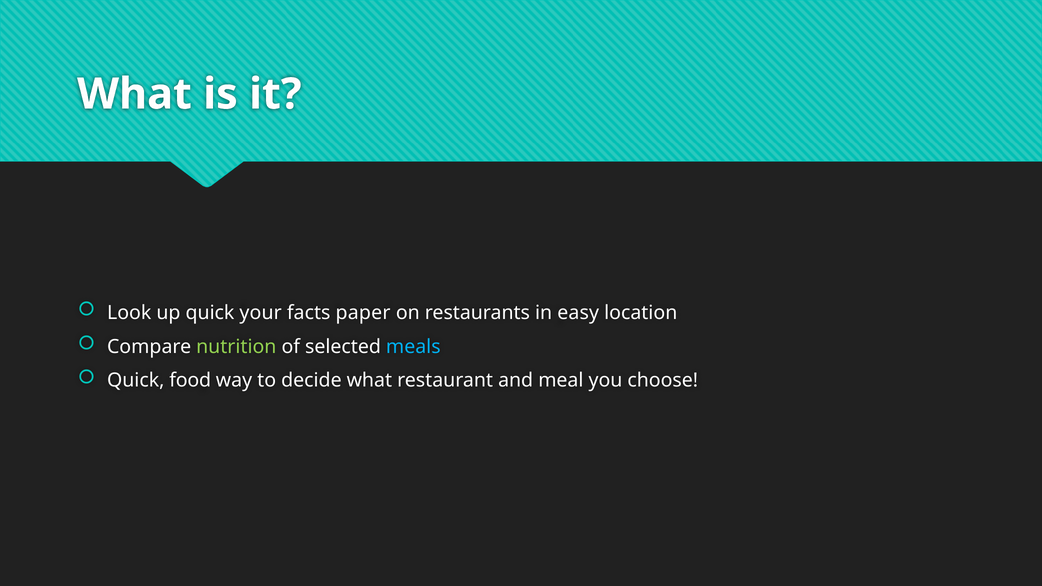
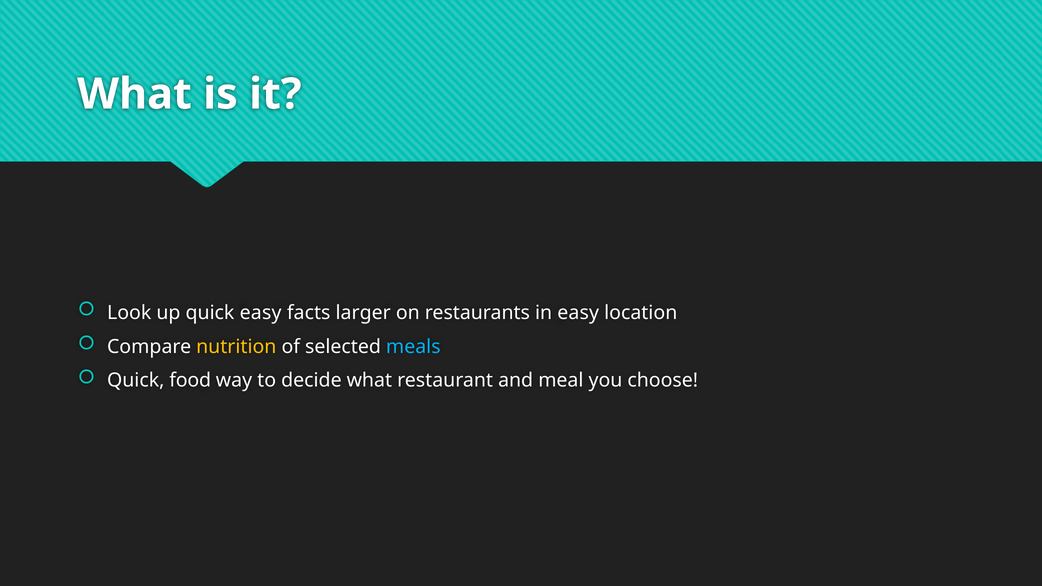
quick your: your -> easy (261, 313)
paper: paper -> larger (363, 313)
nutrition colour: light green -> yellow (236, 347)
